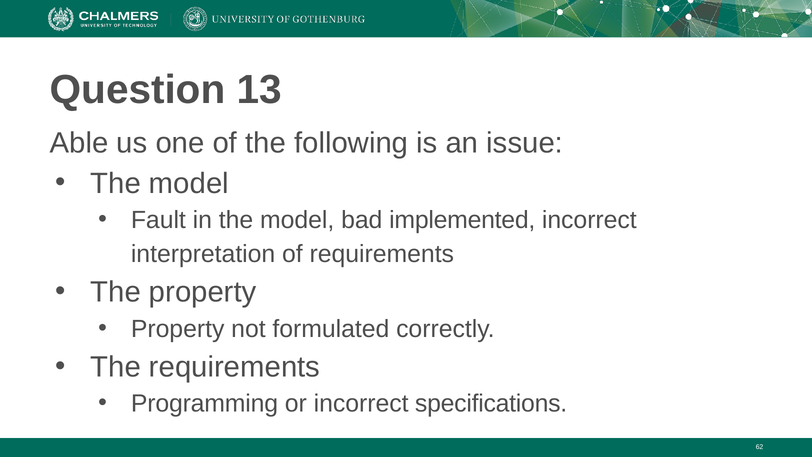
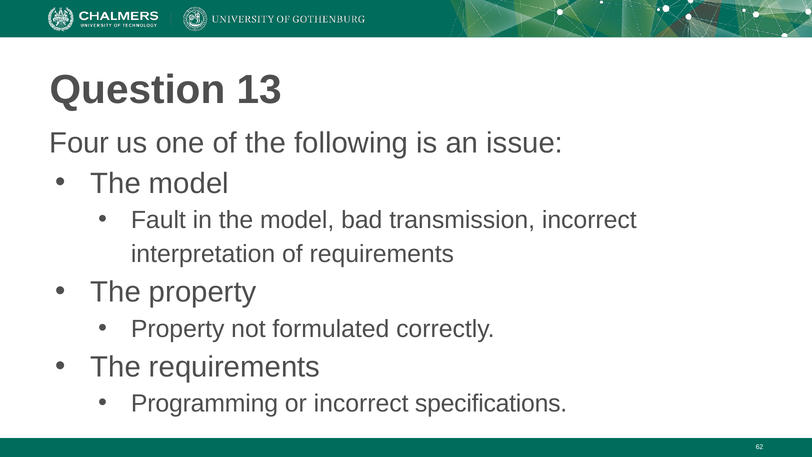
Able: Able -> Four (79, 143)
implemented: implemented -> transmission (462, 220)
